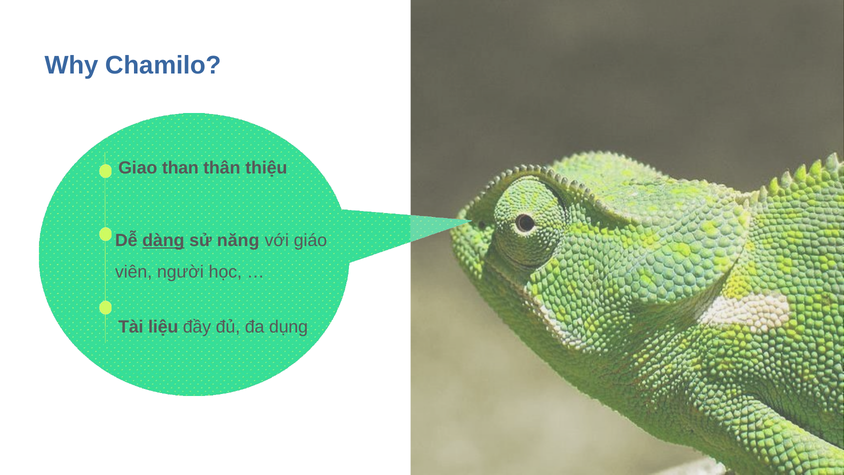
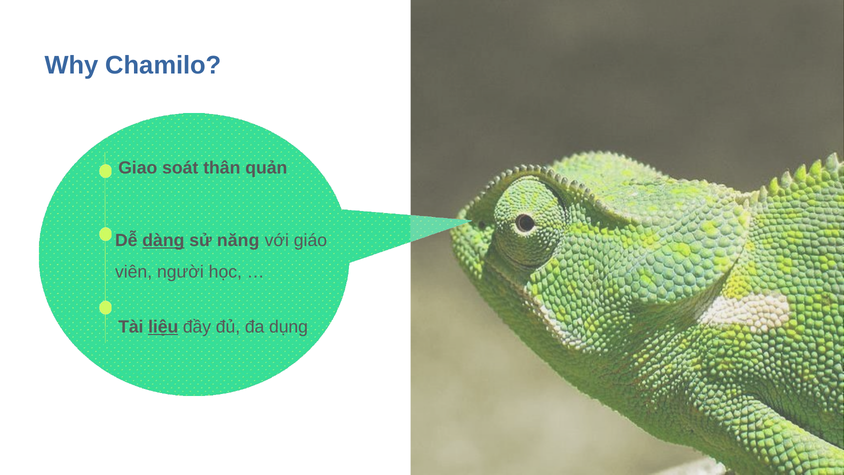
than: than -> soát (180, 168)
thiệu: thiệu -> quản (266, 168)
liệu underline: none -> present (163, 327)
